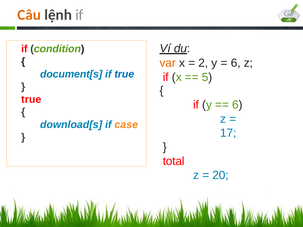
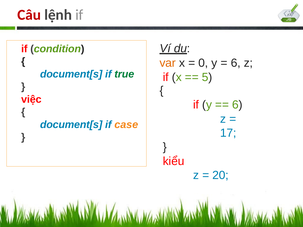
Câu colour: orange -> red (29, 15)
2: 2 -> 0 (203, 63)
true colour: blue -> green (124, 74)
true: true -> việc (31, 99)
download[s: download[s -> document[s (71, 125)
total: total -> kiểu (174, 161)
